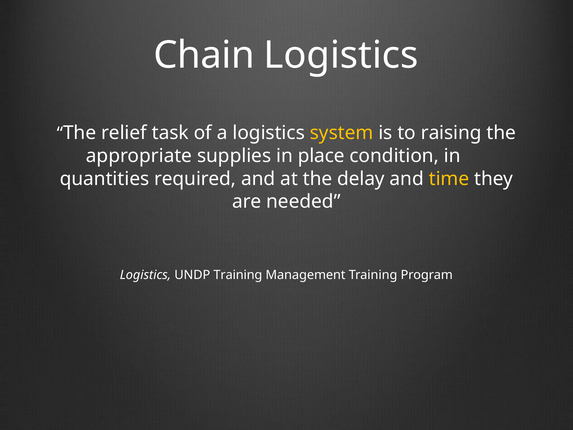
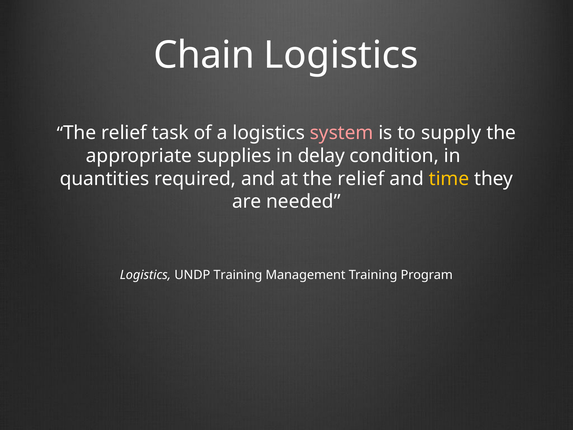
system colour: yellow -> pink (342, 133)
raising: raising -> supply (451, 133)
place: place -> delay (321, 156)
at the delay: delay -> relief (361, 179)
